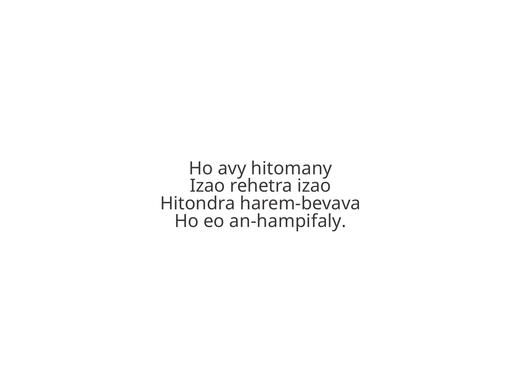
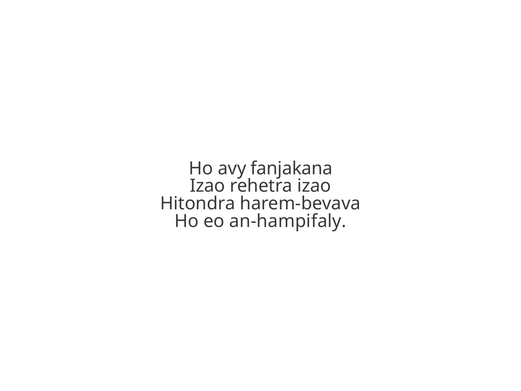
hitomany: hitomany -> fanjakana (292, 168)
